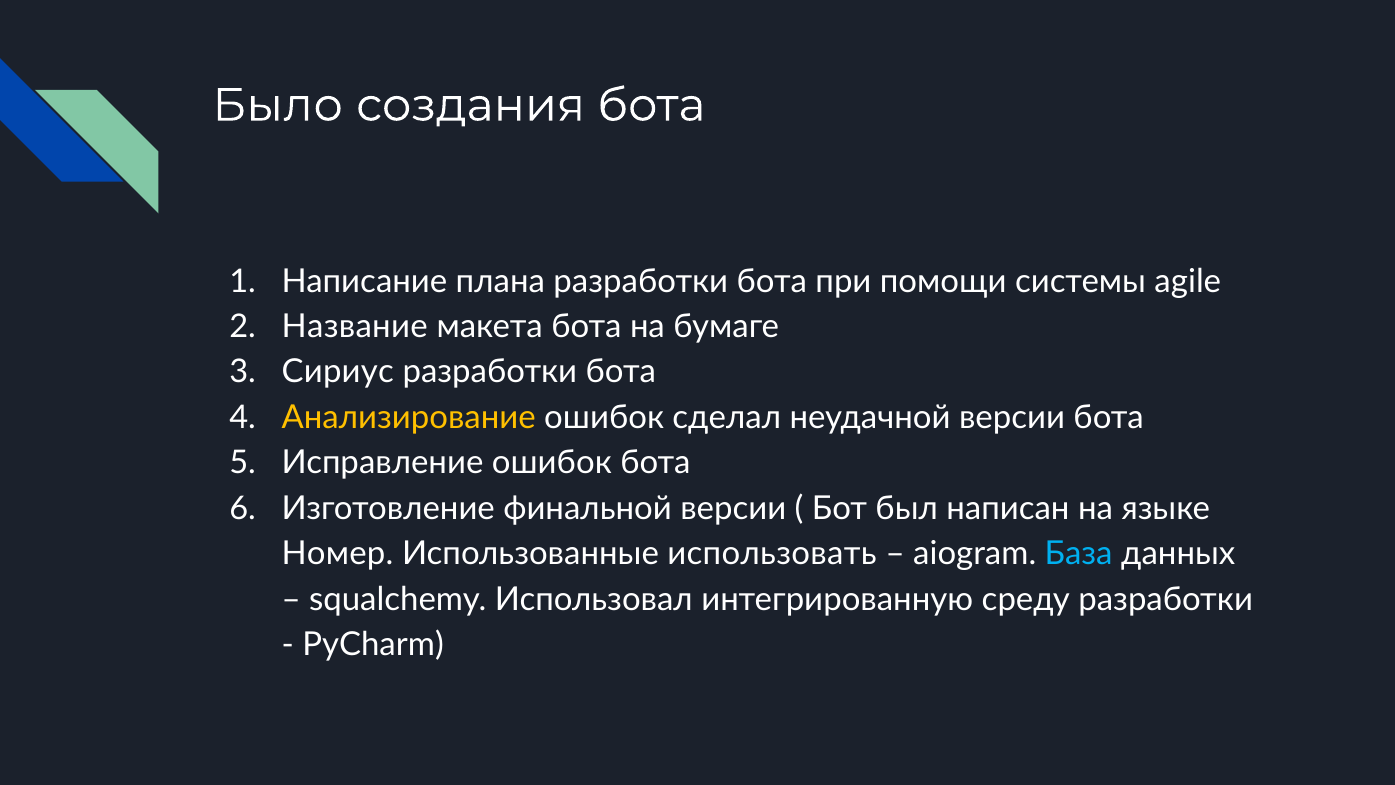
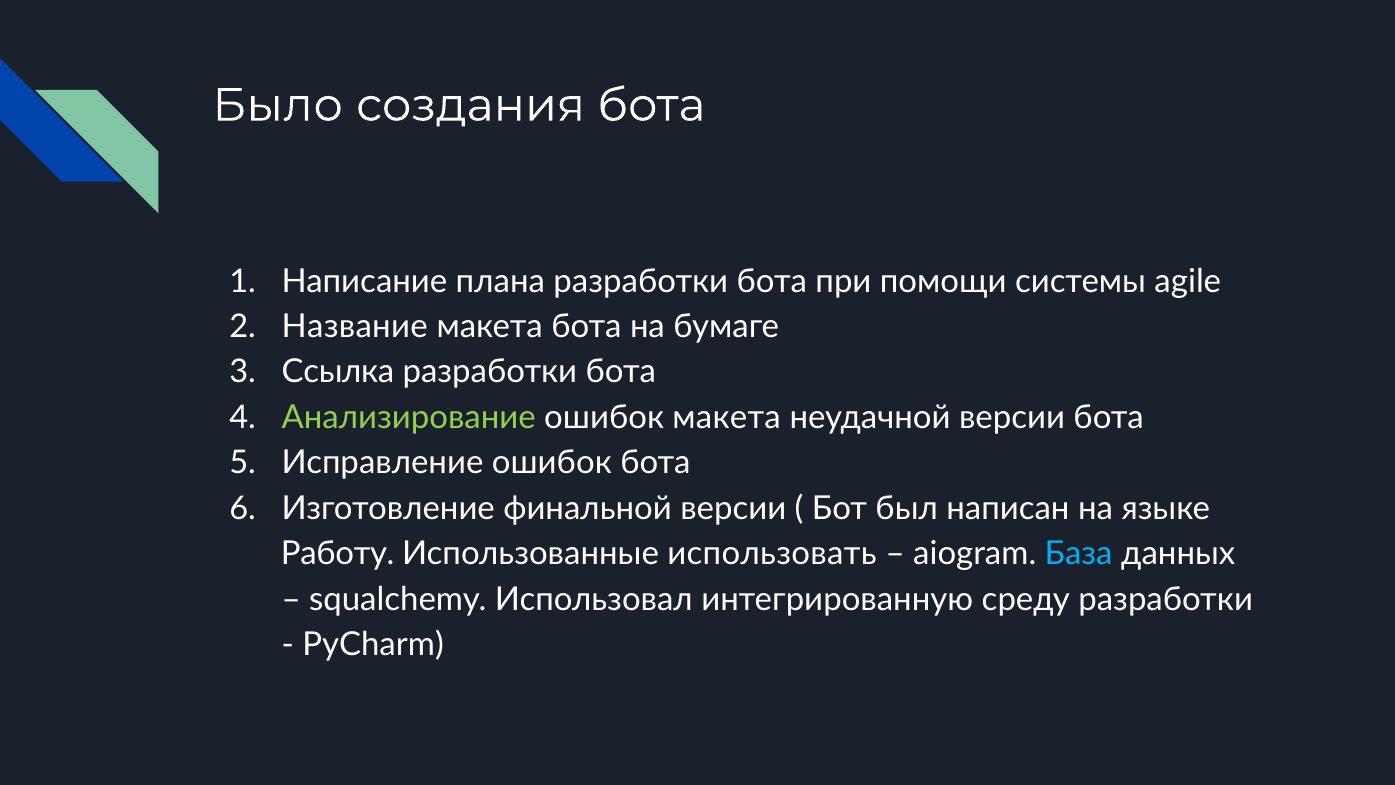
Сириус: Сириус -> Ссылка (338, 372)
Анализирование colour: yellow -> light green (409, 417)
ошибок сделал: сделал -> макета (727, 417)
Номер: Номер -> Работу (338, 554)
